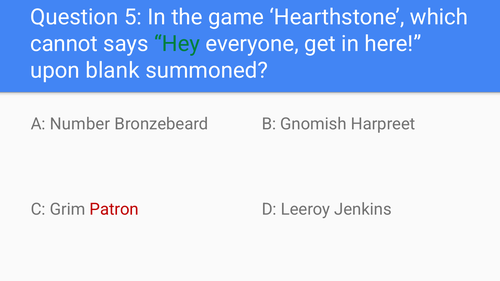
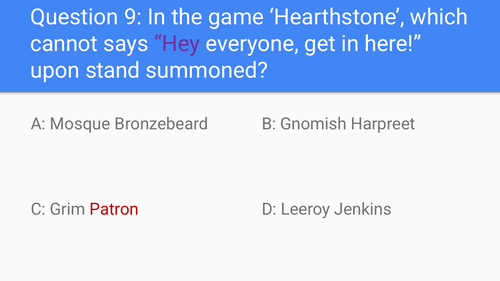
5: 5 -> 9 (133, 17)
Hey colour: green -> purple (177, 44)
blank: blank -> stand (113, 71)
Number: Number -> Mosque (80, 124)
